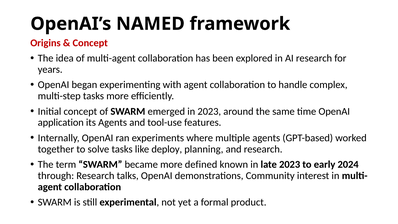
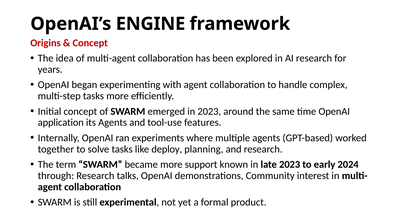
NAMED: NAMED -> ENGINE (151, 24)
defined: defined -> support (201, 164)
